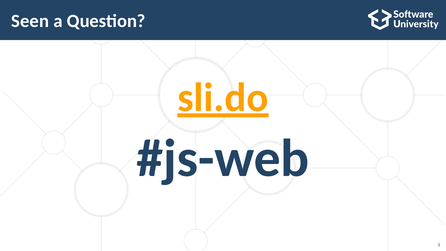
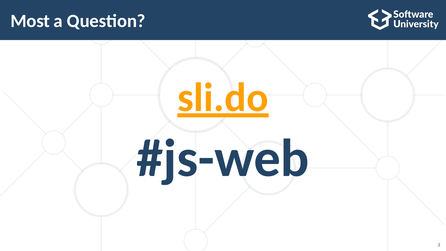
Seen: Seen -> Most (30, 21)
